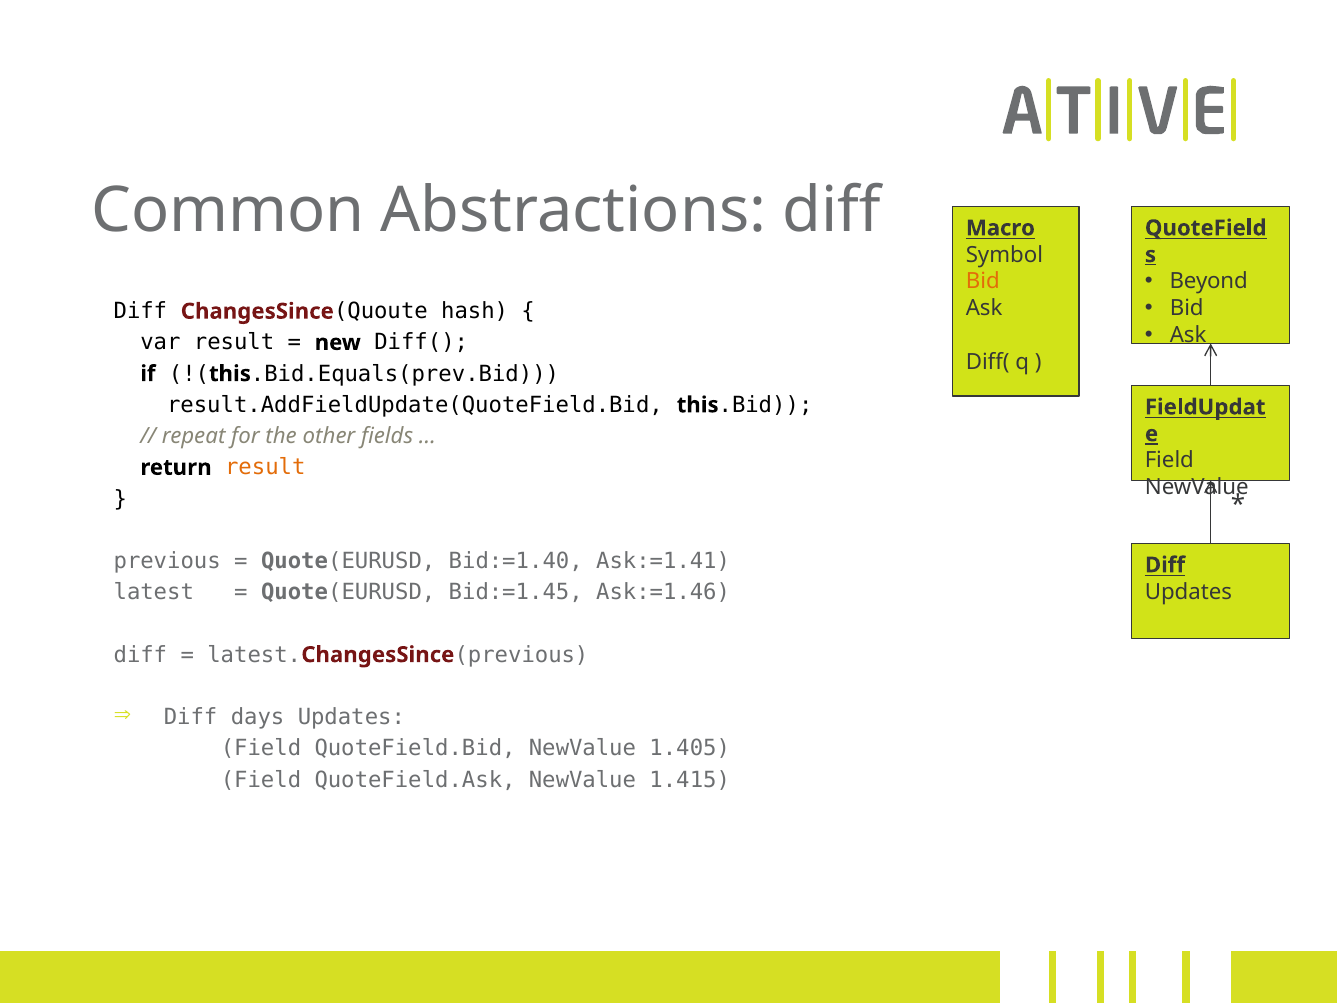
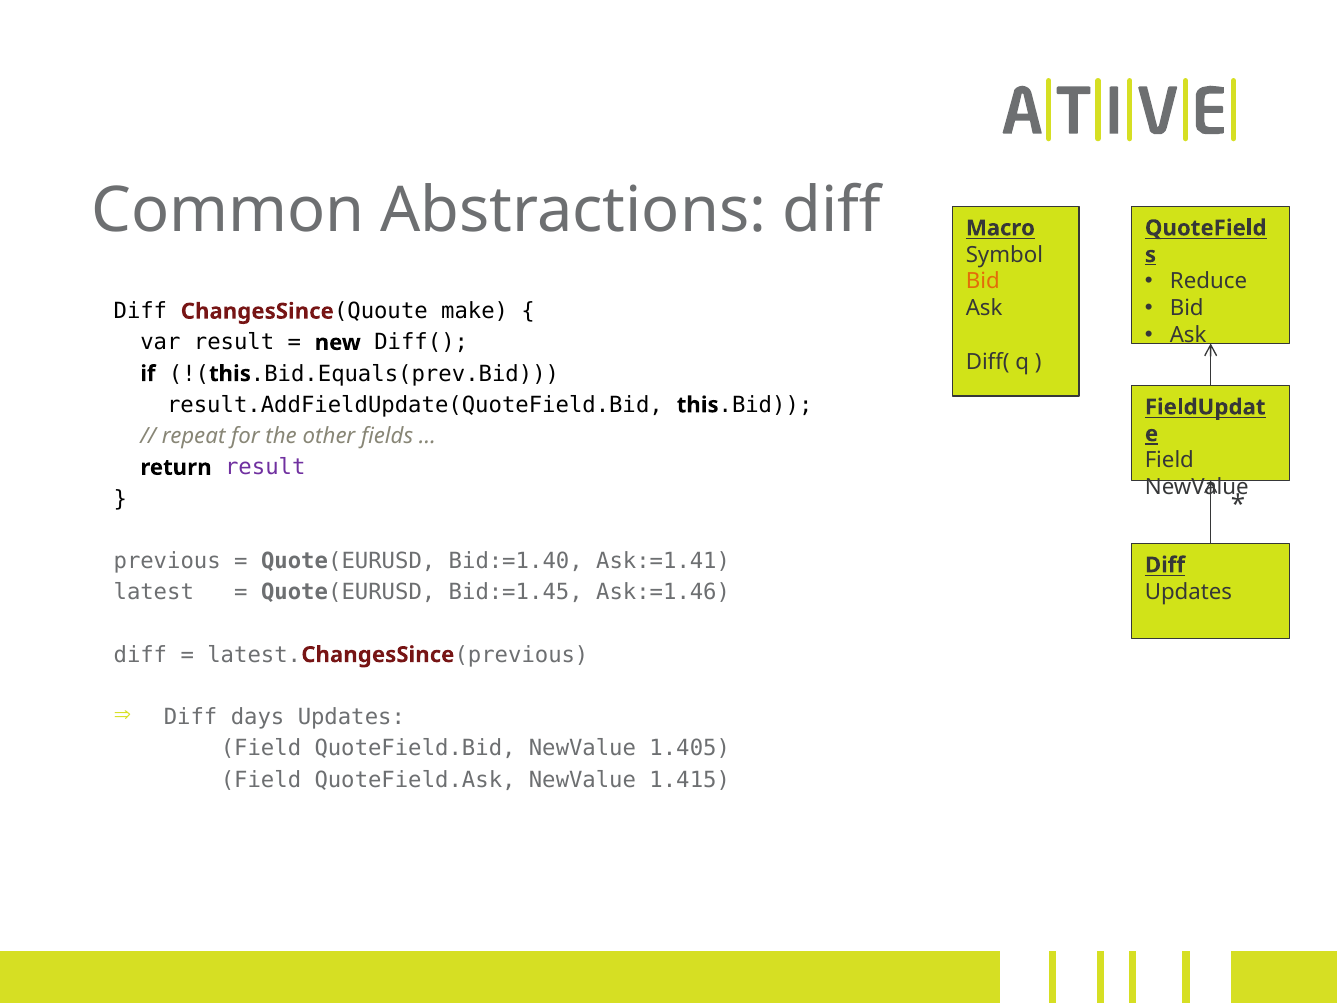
Beyond: Beyond -> Reduce (1209, 281)
hash: hash -> make (475, 311)
result colour: orange -> purple (265, 467)
